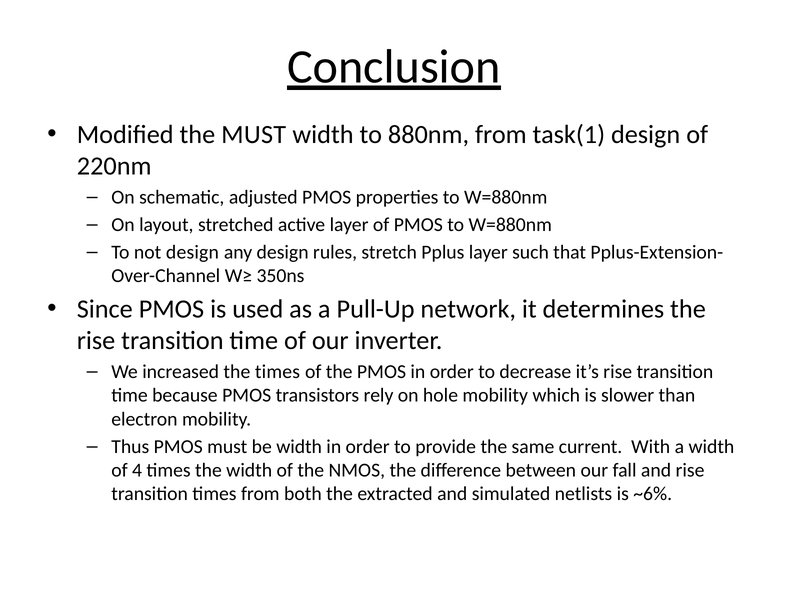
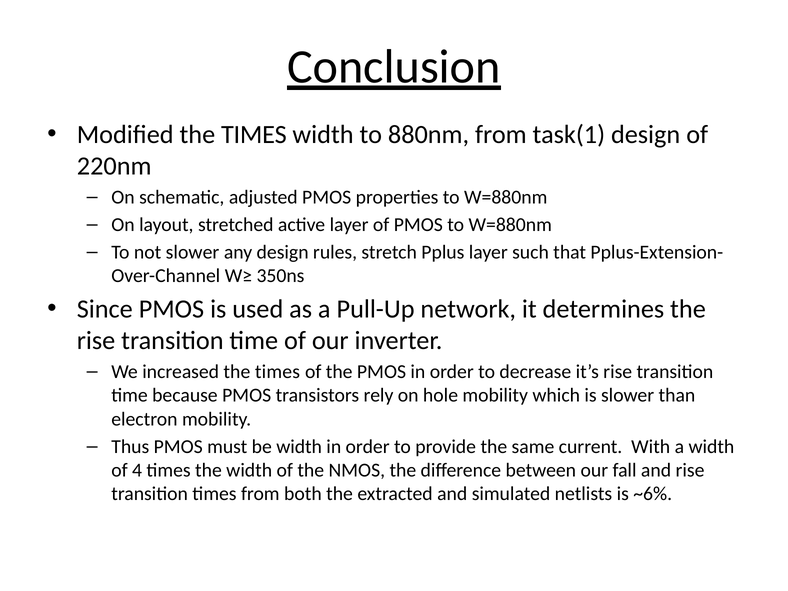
Modified the MUST: MUST -> TIMES (254, 135)
not design: design -> slower (193, 252)
